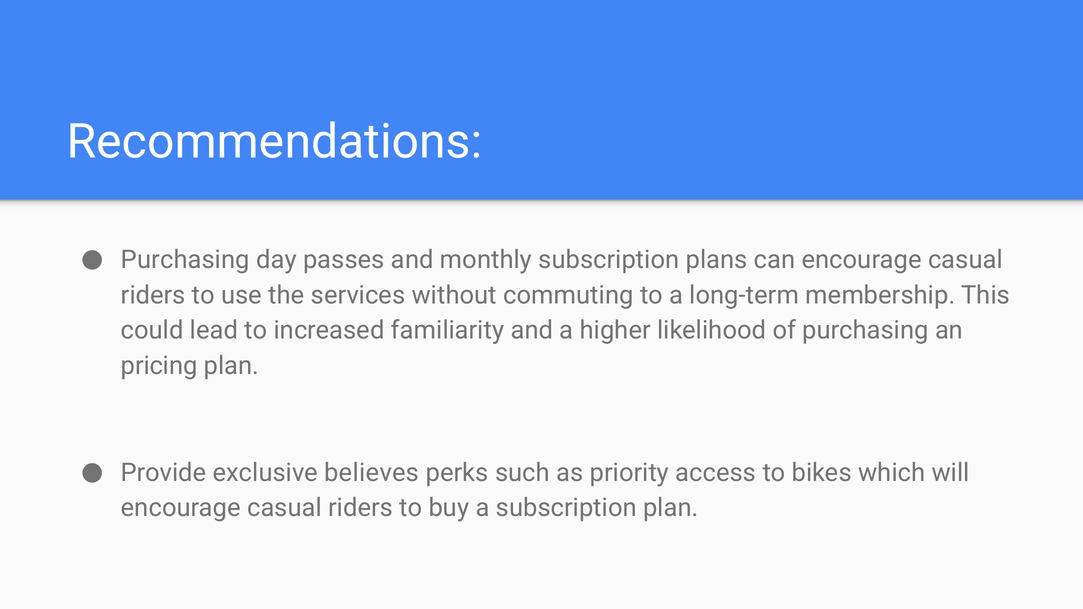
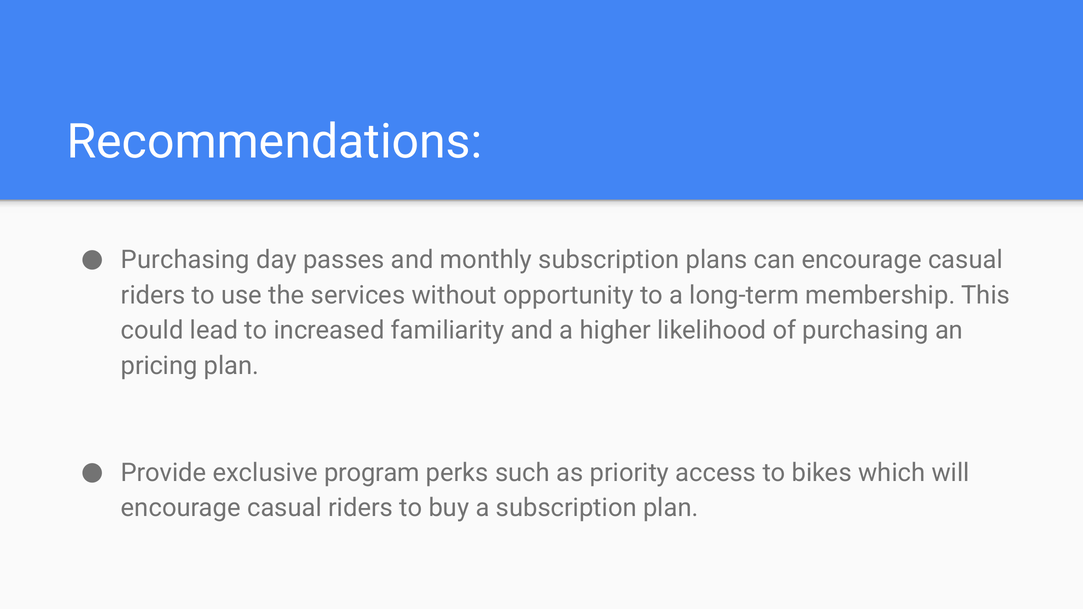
commuting: commuting -> opportunity (568, 295)
believes: believes -> program (372, 473)
